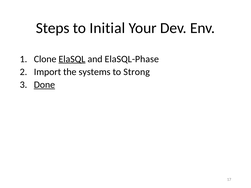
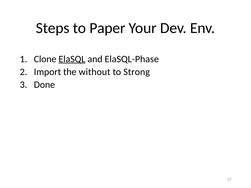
Initial: Initial -> Paper (107, 28)
systems: systems -> without (95, 72)
Done underline: present -> none (44, 85)
